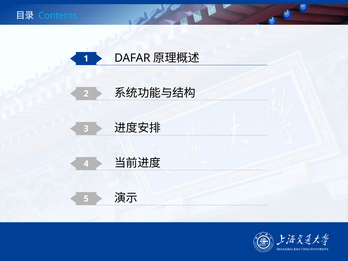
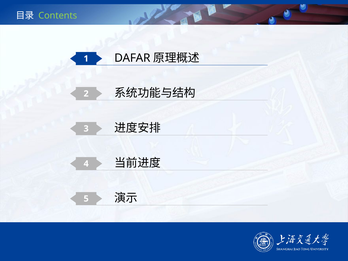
Contents colour: light blue -> light green (58, 16)
